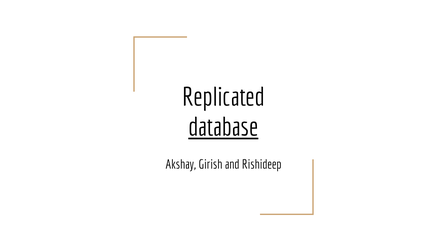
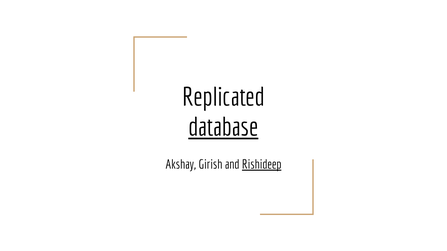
Rishideep underline: none -> present (262, 165)
